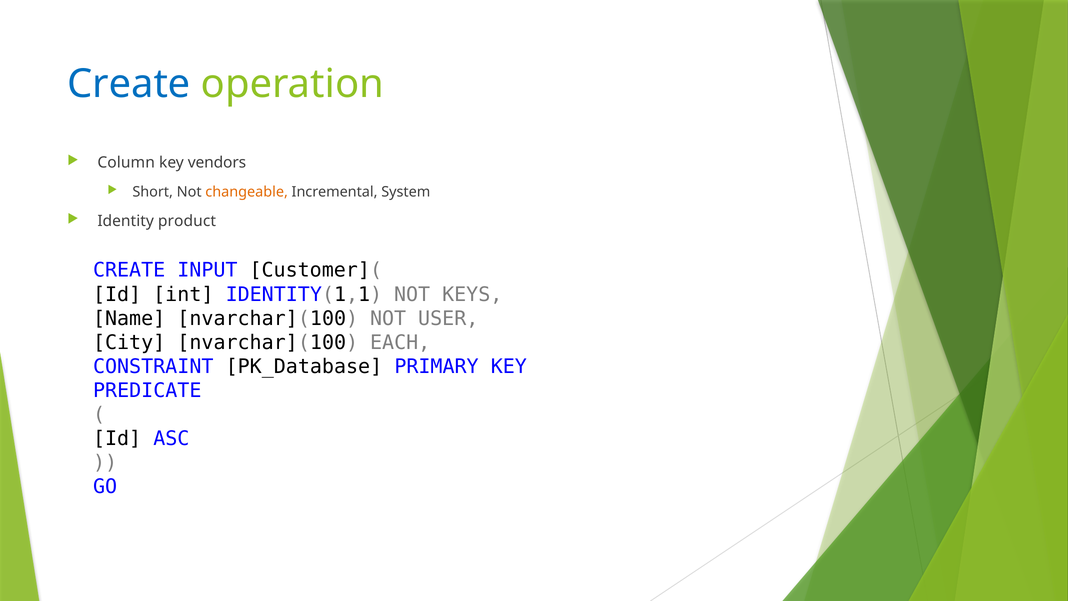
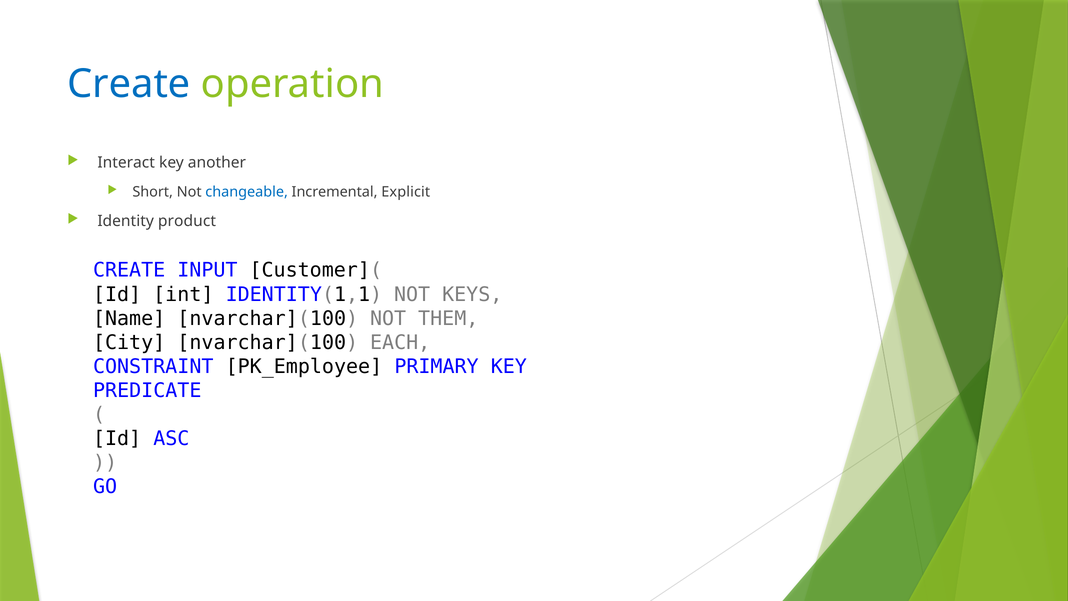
Column: Column -> Interact (126, 163)
vendors: vendors -> another (217, 163)
changeable colour: orange -> blue (247, 192)
System: System -> Explicit (406, 192)
USER: USER -> THEM (448, 318)
PK_Database: PK_Database -> PK_Employee (304, 366)
